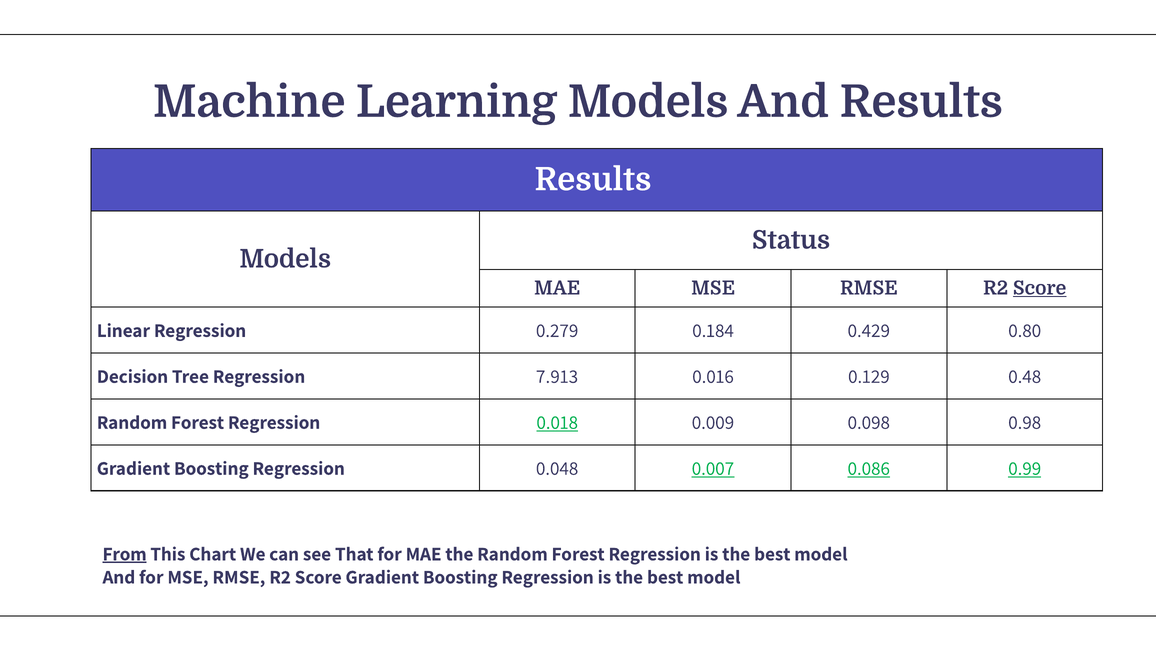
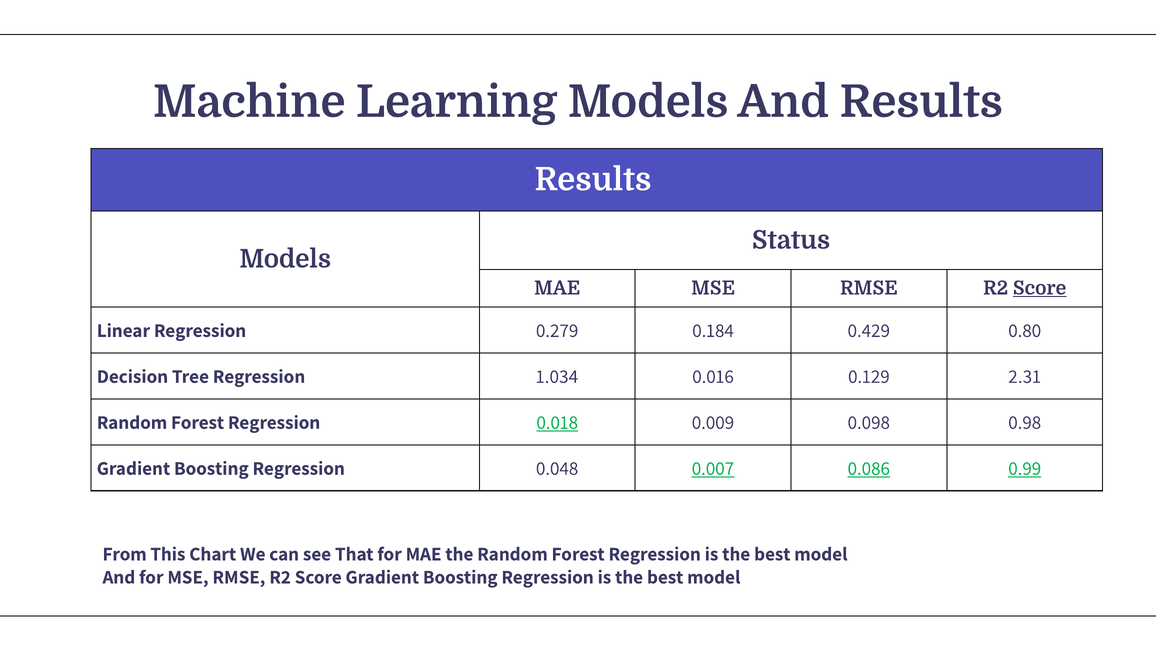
7.913: 7.913 -> 1.034 (557, 377)
0.48: 0.48 -> 2.31 (1025, 377)
From underline: present -> none (125, 554)
